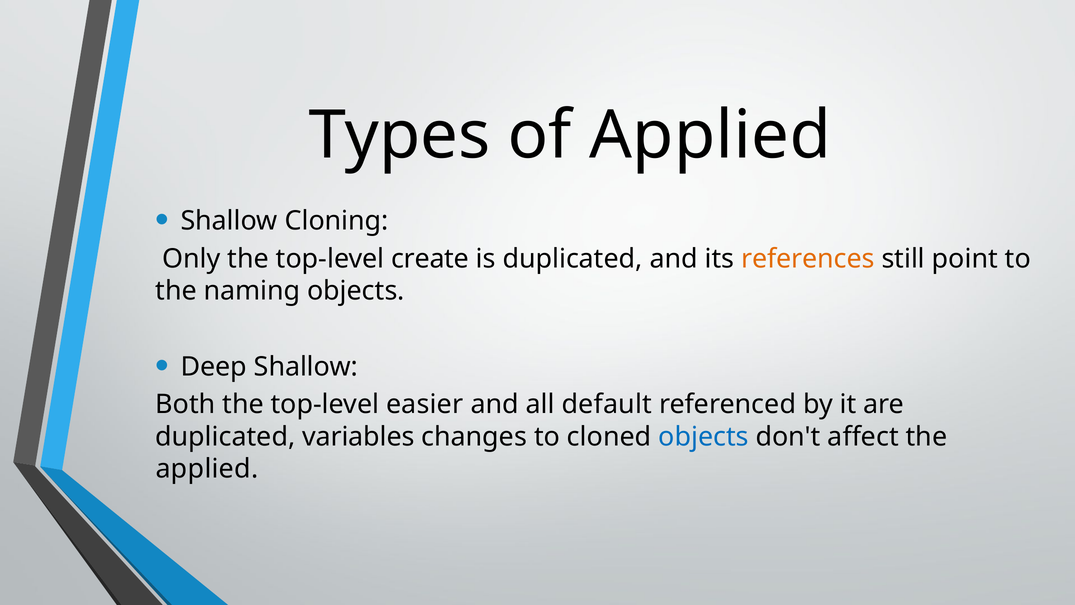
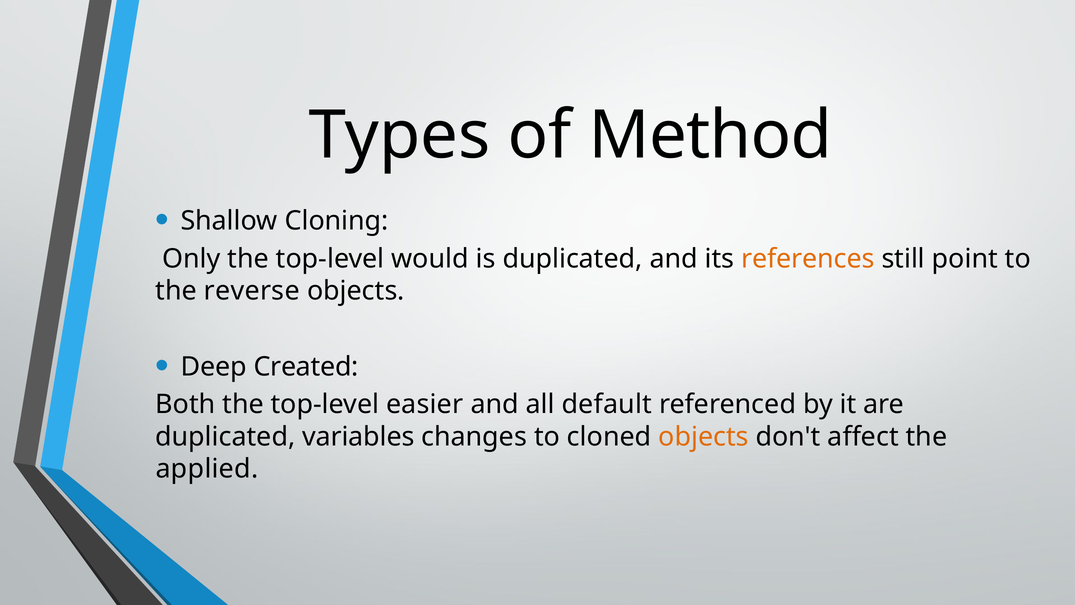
of Applied: Applied -> Method (710, 135)
create: create -> would (430, 259)
naming: naming -> reverse (252, 291)
Deep Shallow: Shallow -> Created (306, 367)
objects colour: blue -> orange (703, 437)
